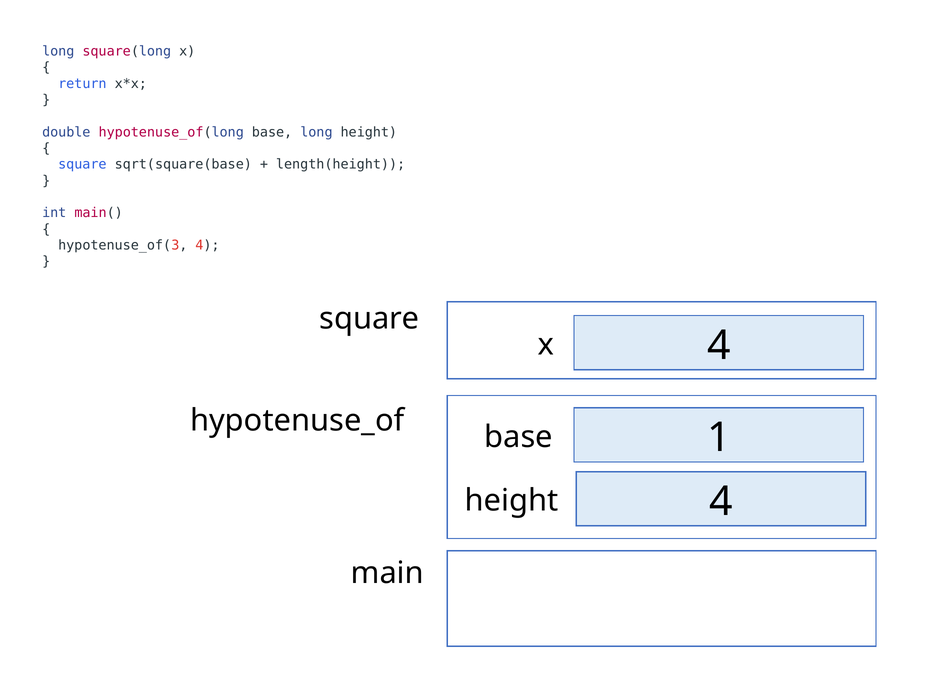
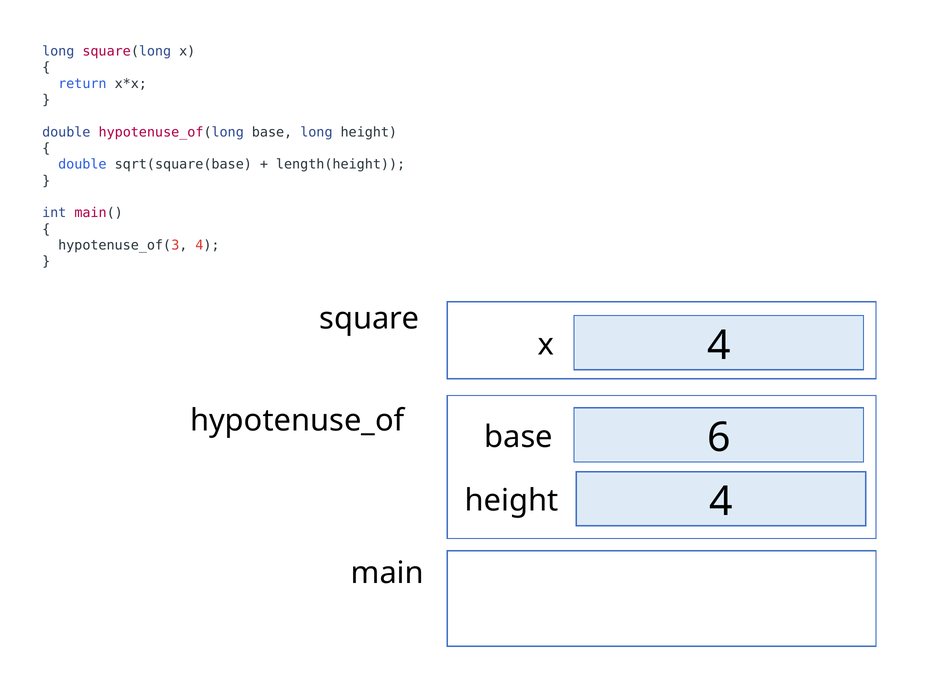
square: square -> double (82, 165)
1: 1 -> 6 (719, 438)
